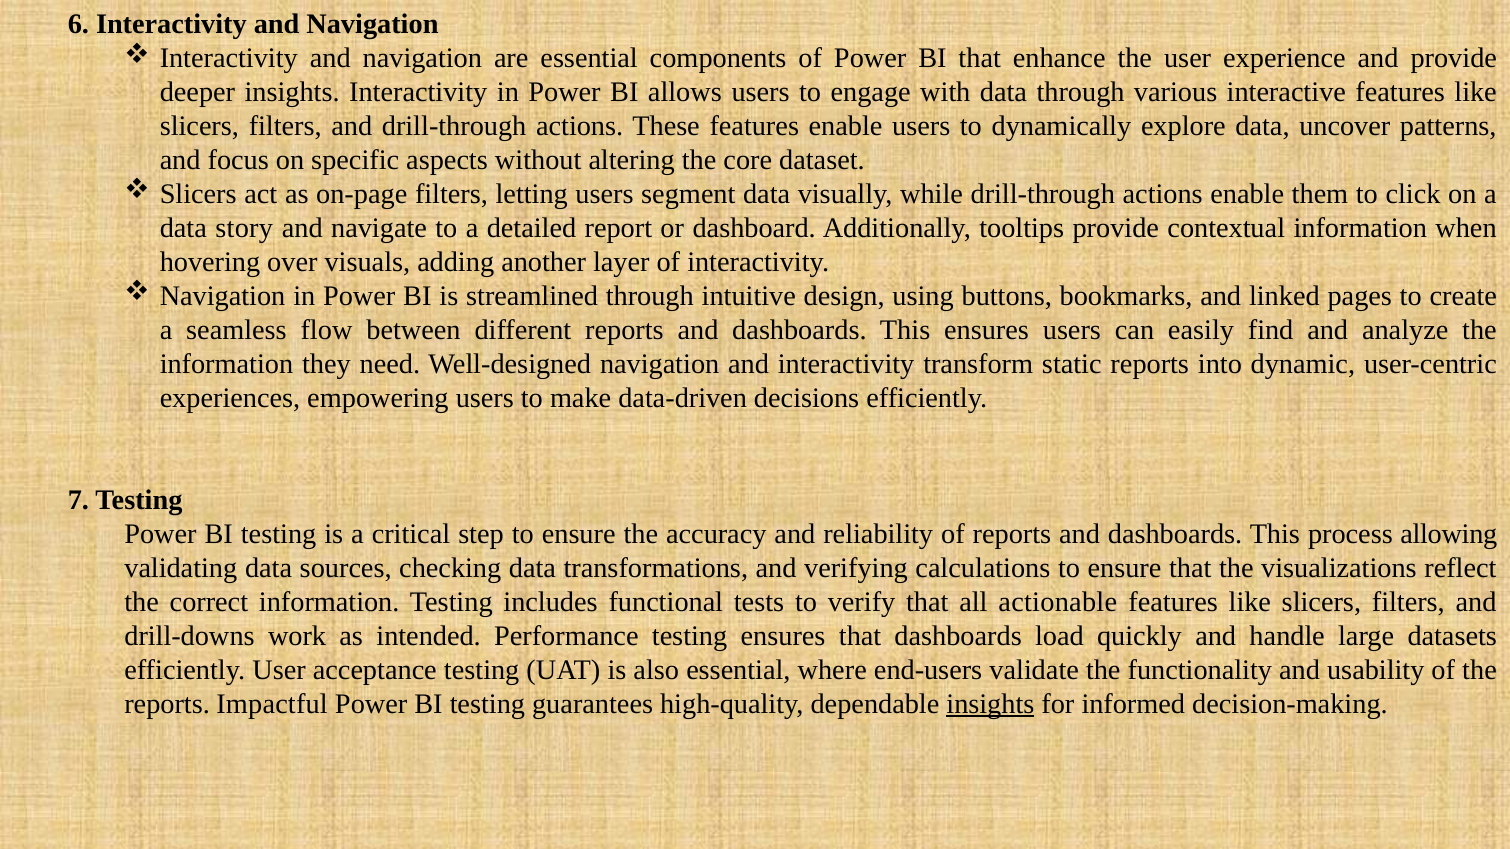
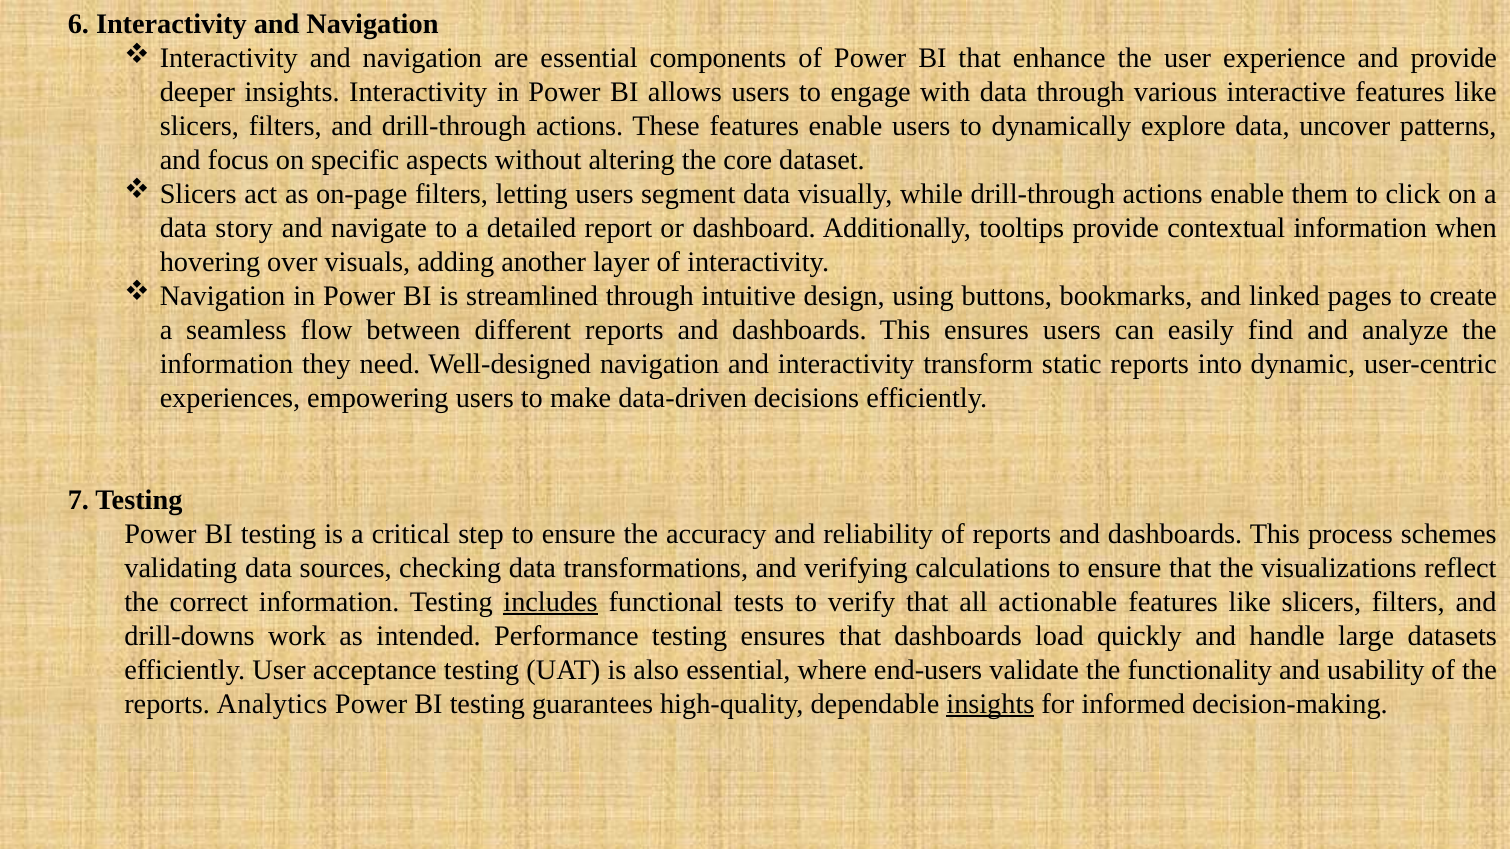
allowing: allowing -> schemes (1449, 534)
includes underline: none -> present (551, 602)
Impactful: Impactful -> Analytics (272, 704)
